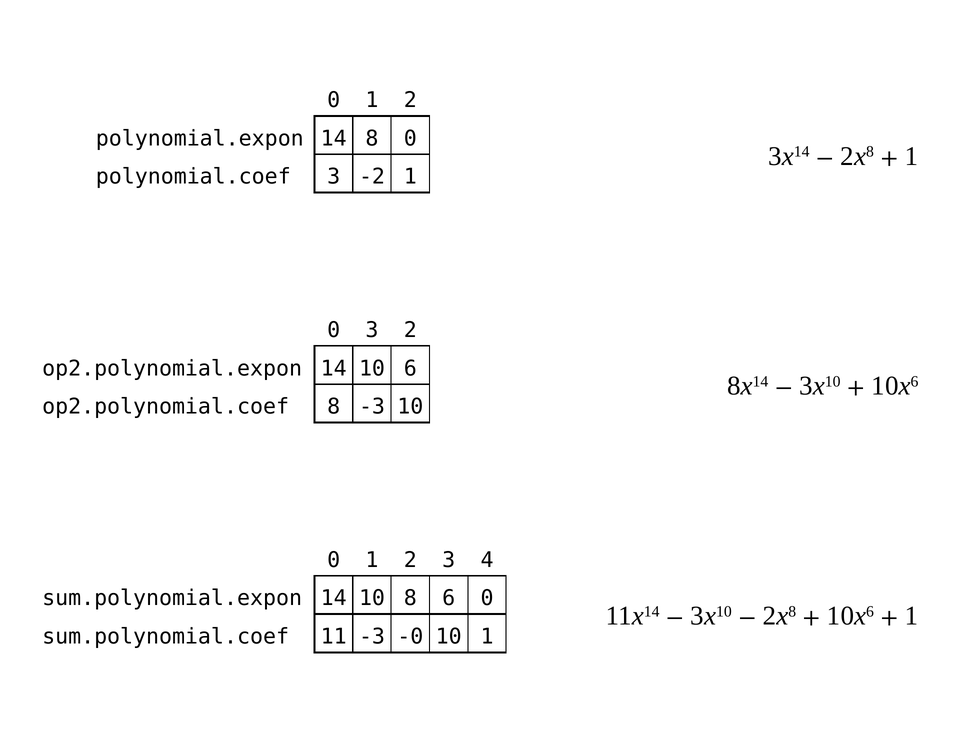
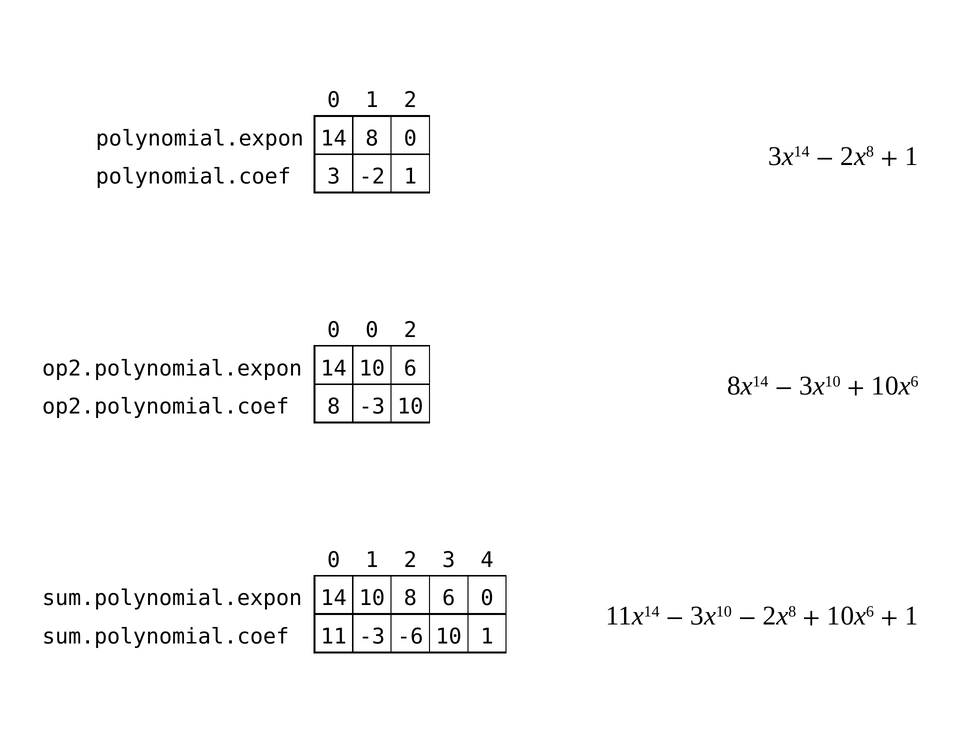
0 3: 3 -> 0 (372, 330)
-0: -0 -> -6 (410, 637)
